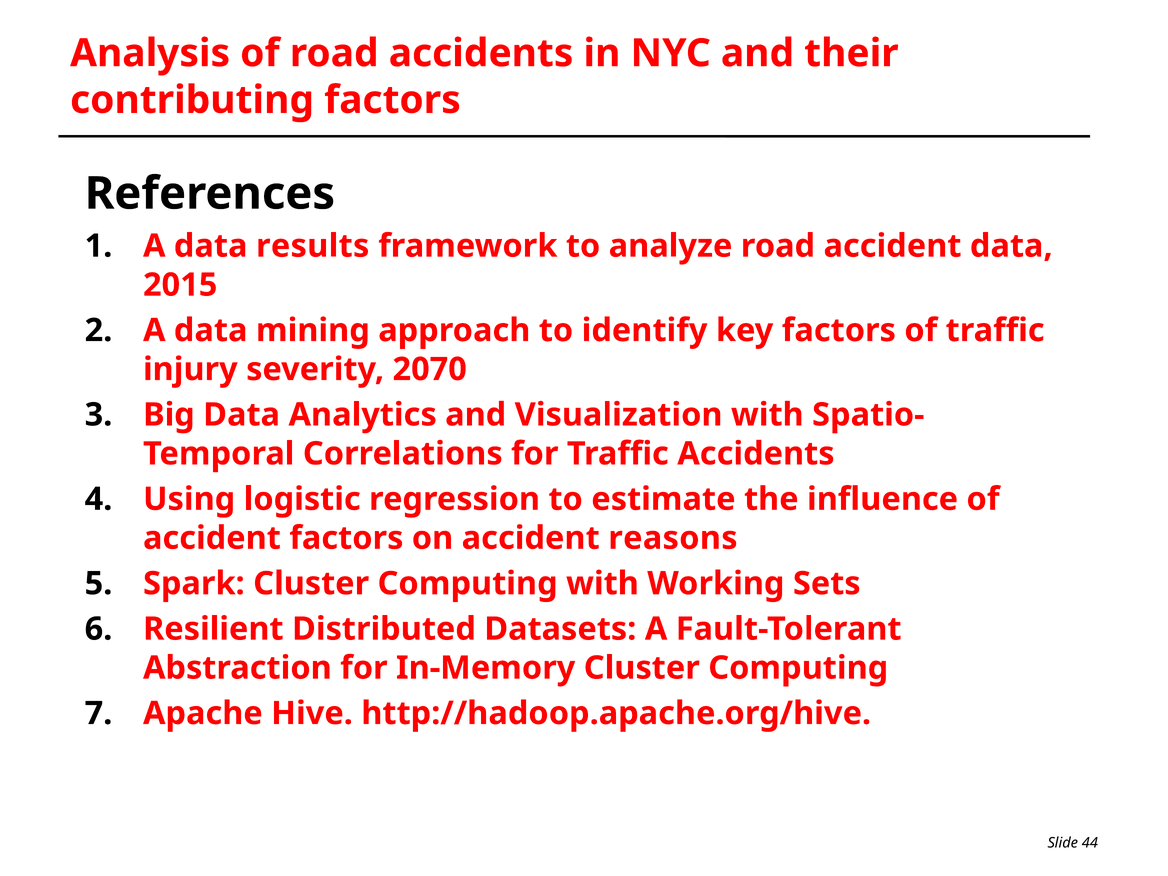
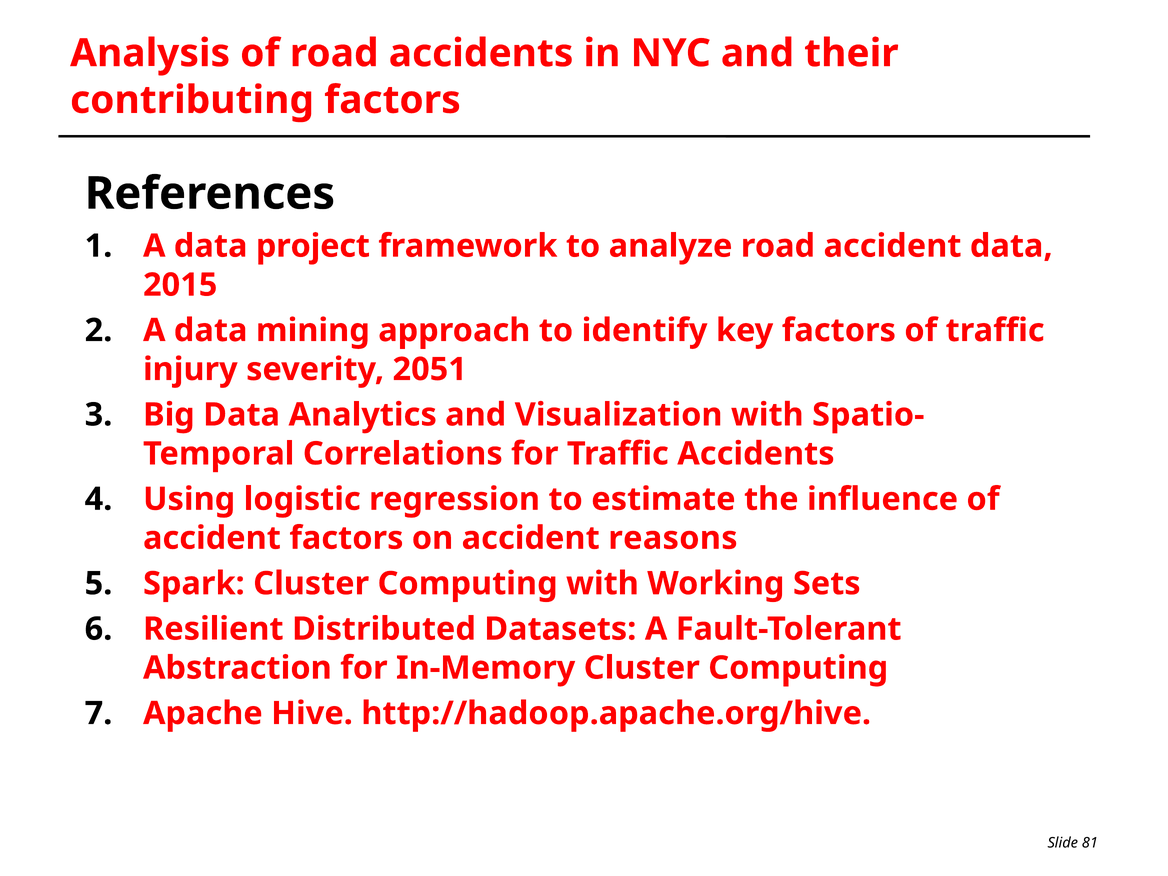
results: results -> project (313, 246)
2070: 2070 -> 2051 (430, 369)
44: 44 -> 81 (1090, 843)
